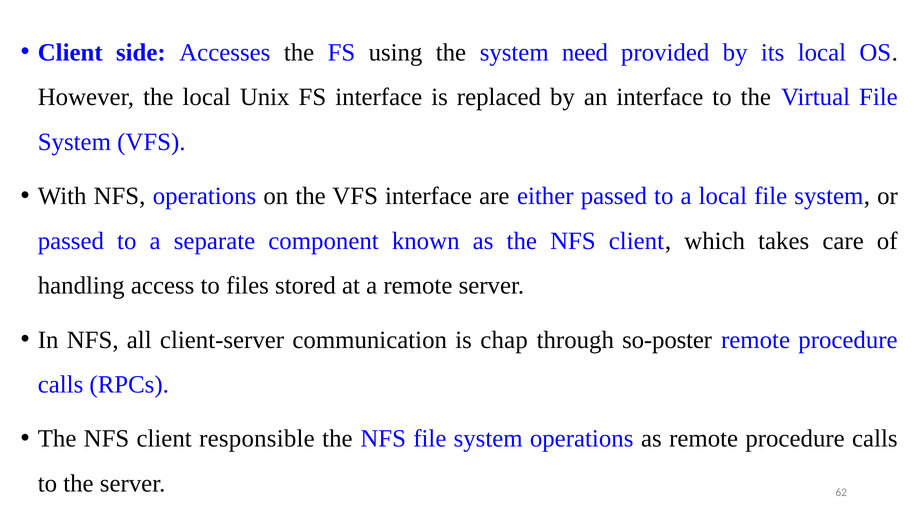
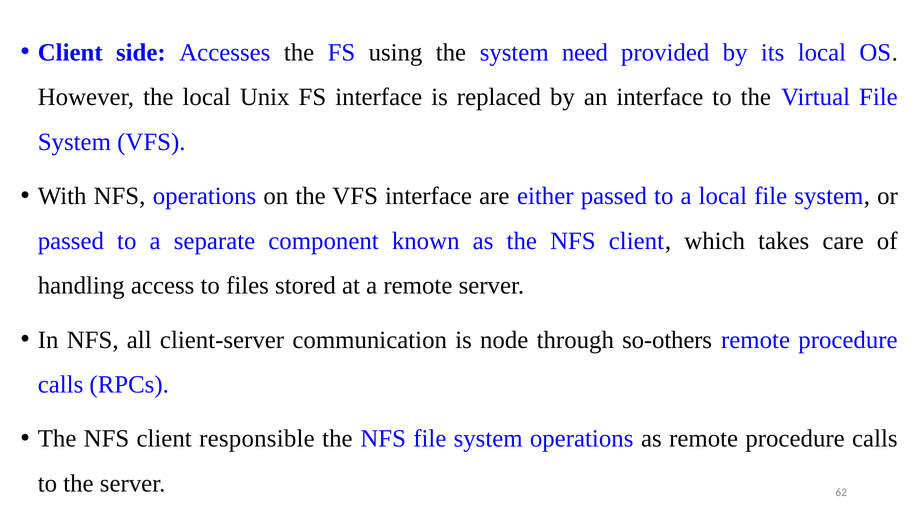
chap: chap -> node (504, 340)
so-poster: so-poster -> so-others (667, 340)
